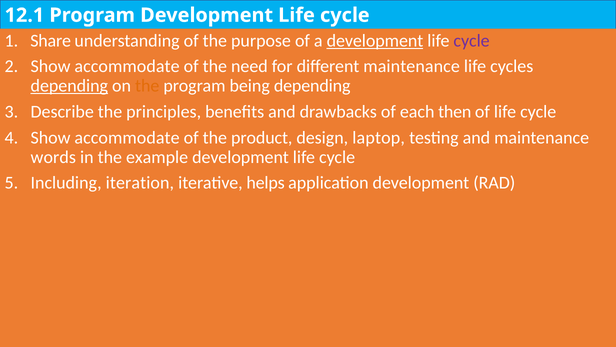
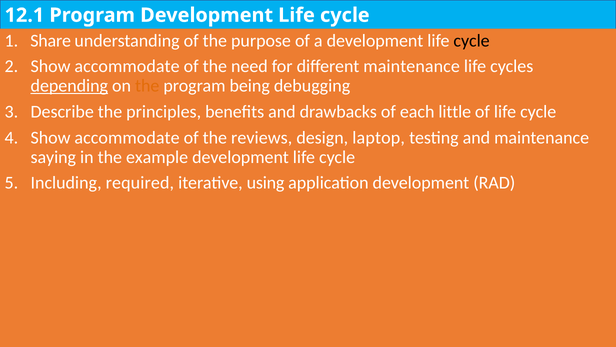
development underline: present -> none (375, 41)
cycle colour: purple -> black (472, 41)
being depending: depending -> debugging (312, 86)
then: then -> little (455, 112)
product: product -> reviews (262, 137)
words: words -> saying (53, 157)
iteration: iteration -> required (140, 183)
helps: helps -> using (266, 183)
